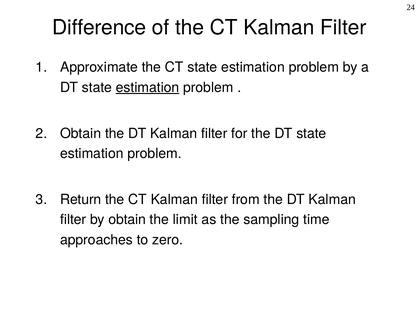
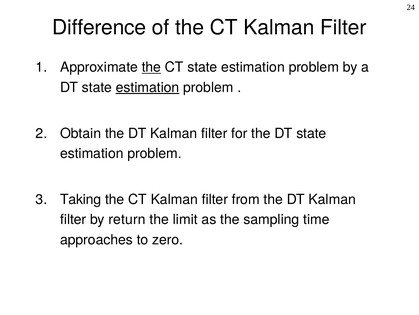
the underline: none -> present (151, 67)
Return: Return -> Taking (81, 199)
by obtain: obtain -> return (127, 219)
